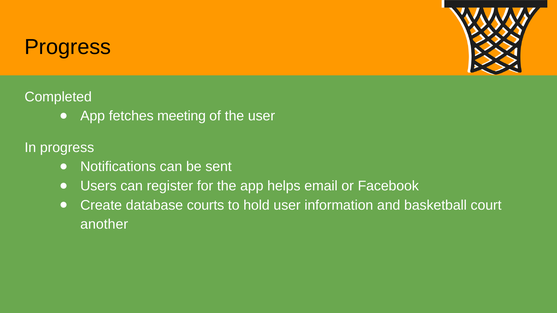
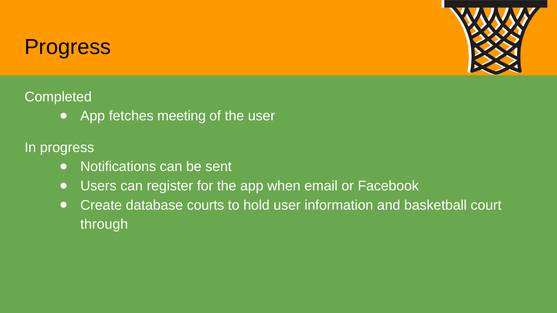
helps: helps -> when (284, 186)
another: another -> through (104, 225)
